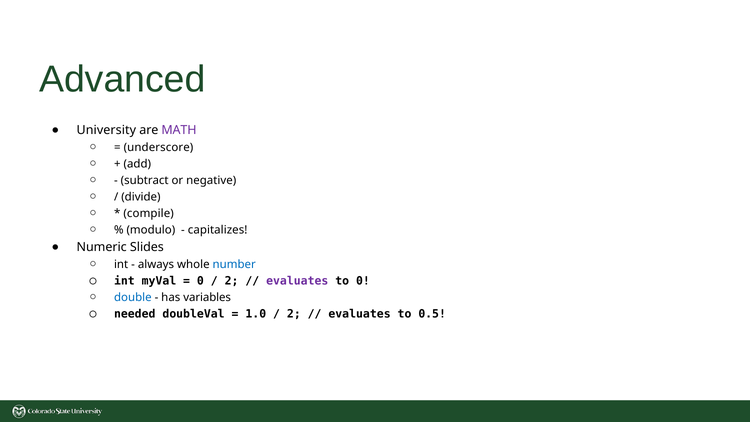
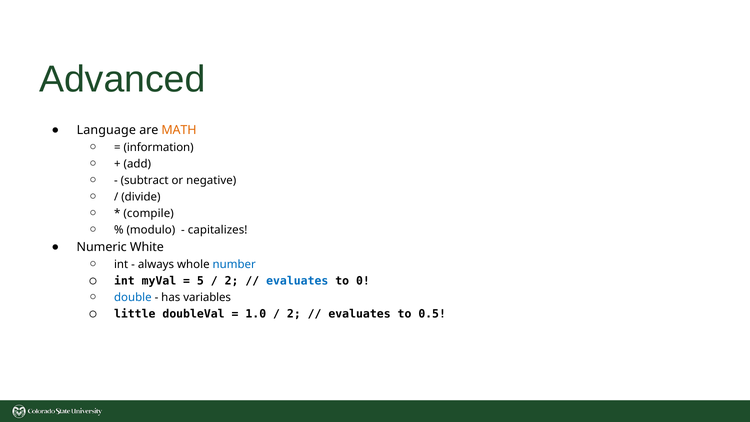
University: University -> Language (106, 130)
MATH colour: purple -> orange (179, 130)
underscore: underscore -> information (159, 147)
Slides: Slides -> White (147, 247)
0: 0 -> 5 (200, 281)
evaluates colour: purple -> blue (297, 281)
needed: needed -> little (135, 314)
